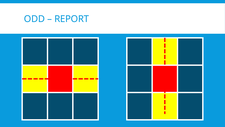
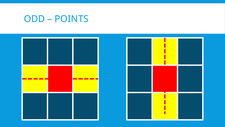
REPORT: REPORT -> POINTS (72, 19)
